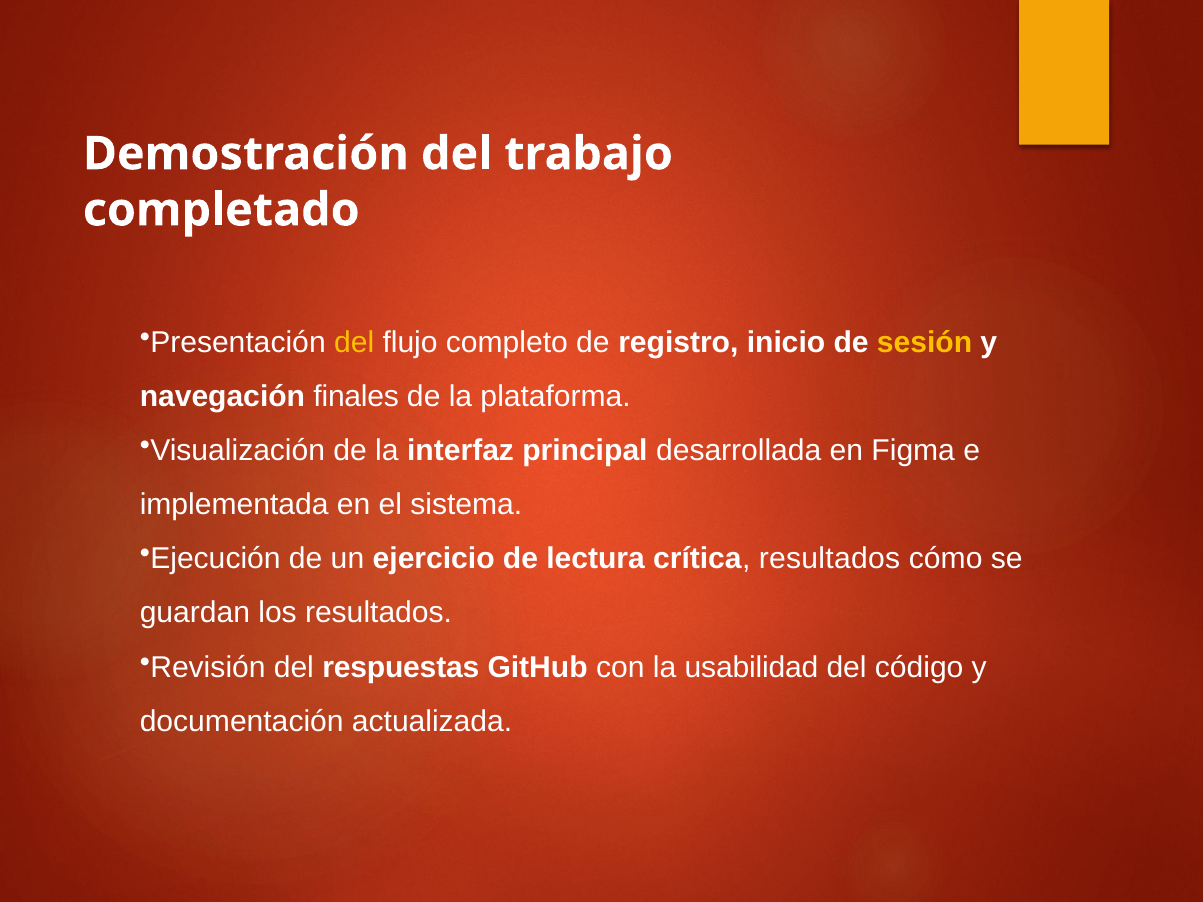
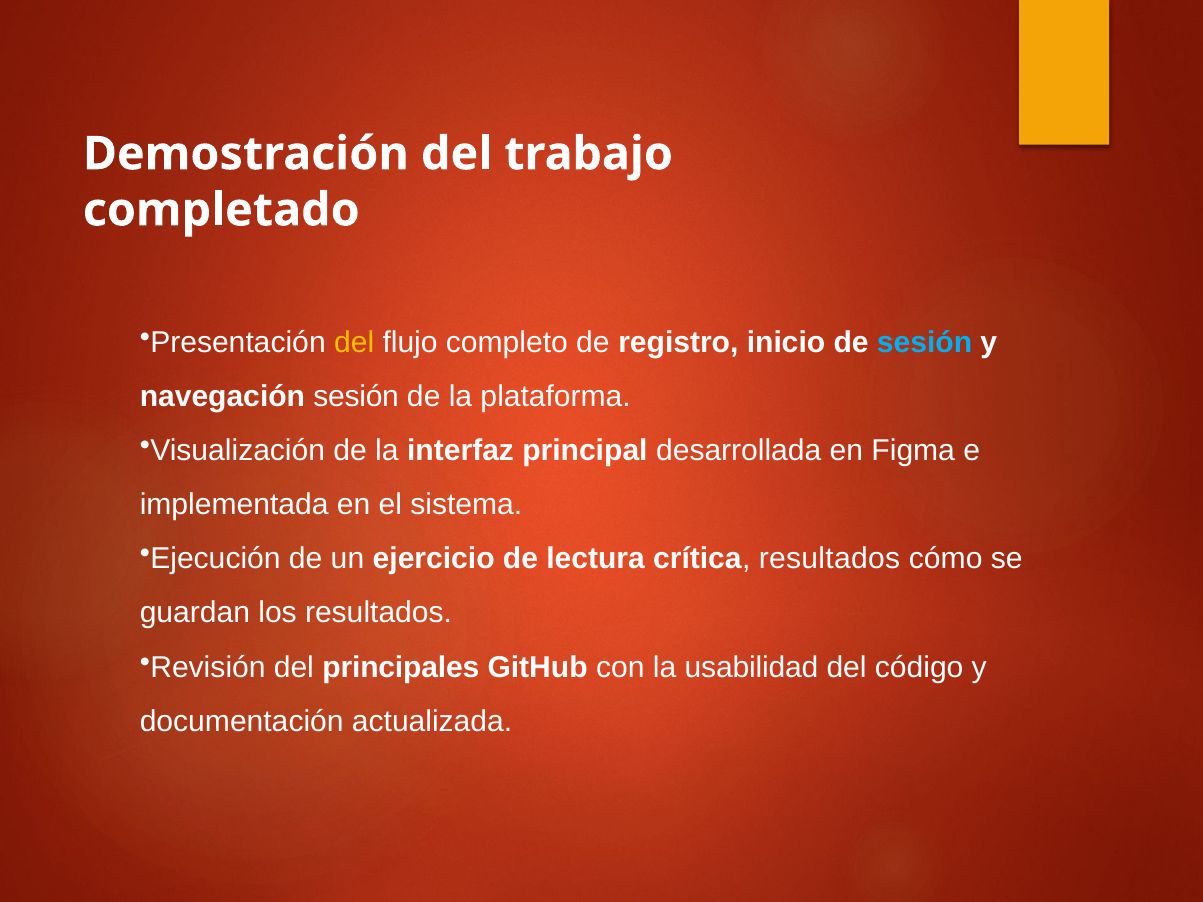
sesión colour: yellow -> light blue (924, 343)
navegación finales: finales -> sesión (356, 397)
respuestas: respuestas -> principales (401, 667)
